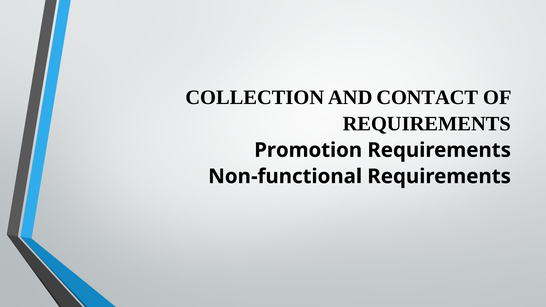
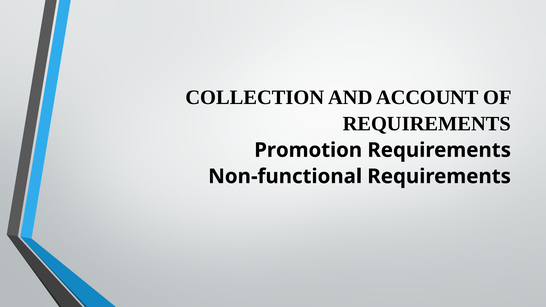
CONTACT: CONTACT -> ACCOUNT (427, 98)
